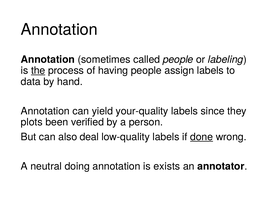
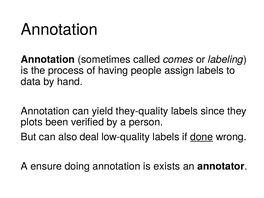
called people: people -> comes (178, 59)
the underline: present -> none (38, 71)
your-quality: your-quality -> they-quality (142, 111)
neutral: neutral -> ensure (46, 166)
